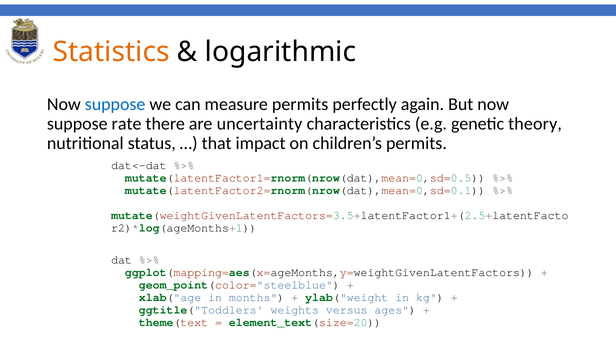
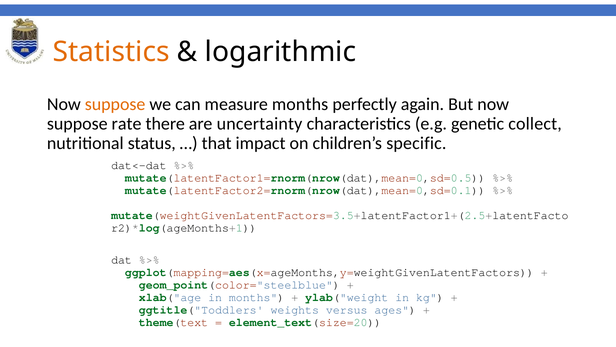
suppose colour: blue -> orange (115, 104)
measure permits: permits -> months (300, 104)
theory: theory -> collect (535, 124)
children’s permits: permits -> specific (416, 143)
